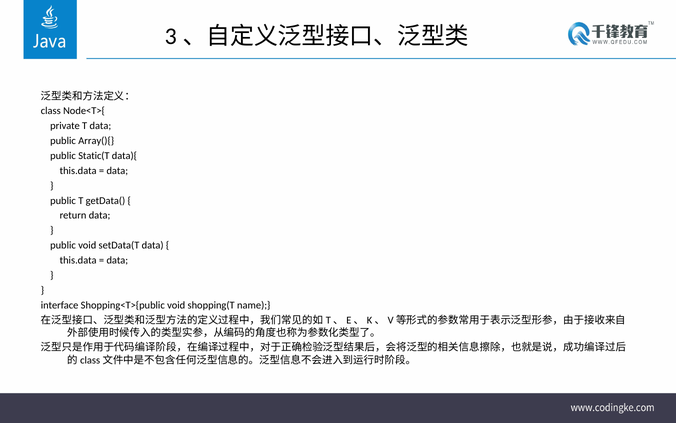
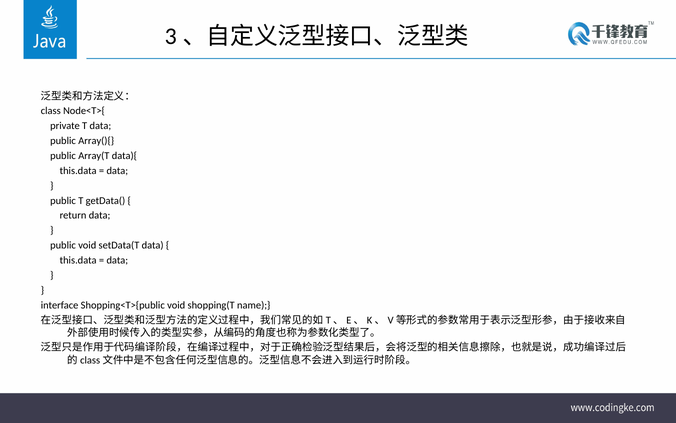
Static(T: Static(T -> Array(T (94, 156)
